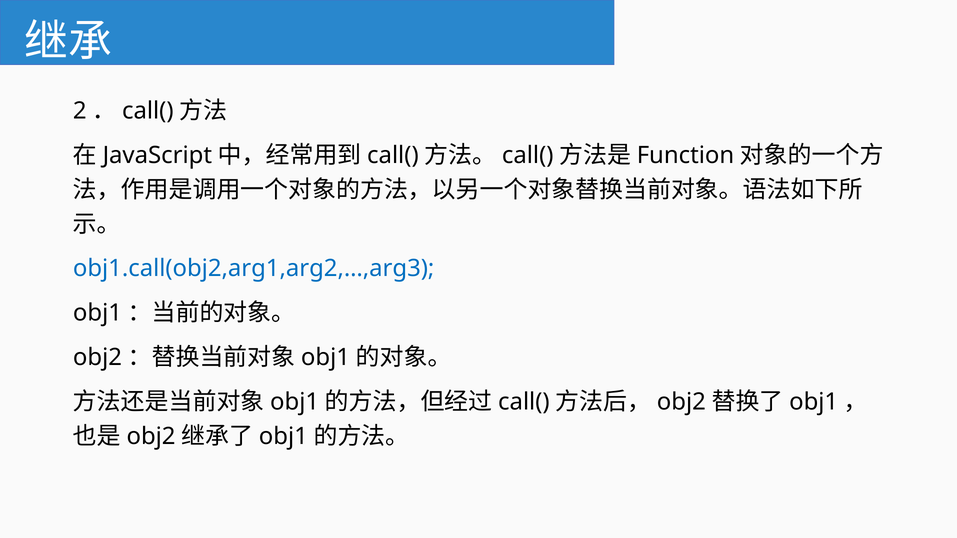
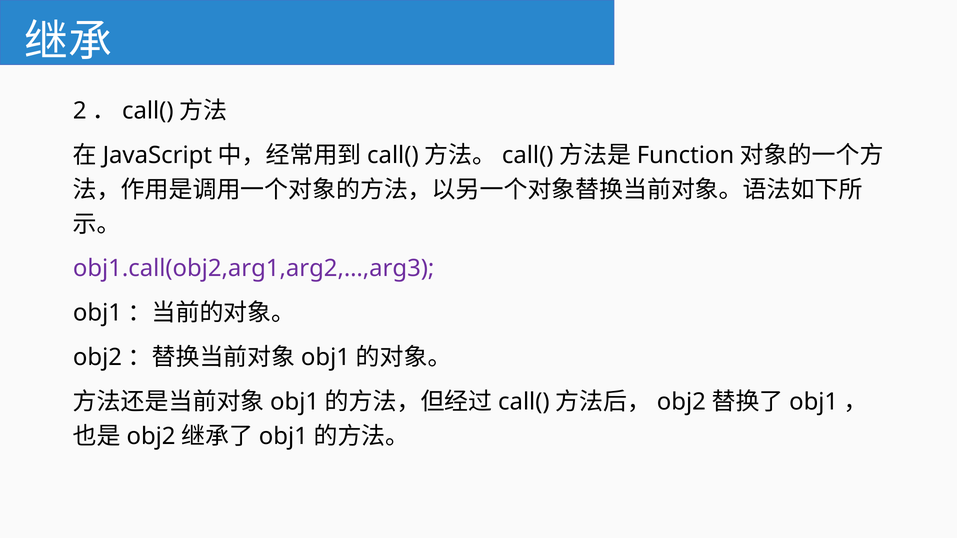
obj1.call(obj2,arg1,arg2,…,arg3 colour: blue -> purple (254, 269)
